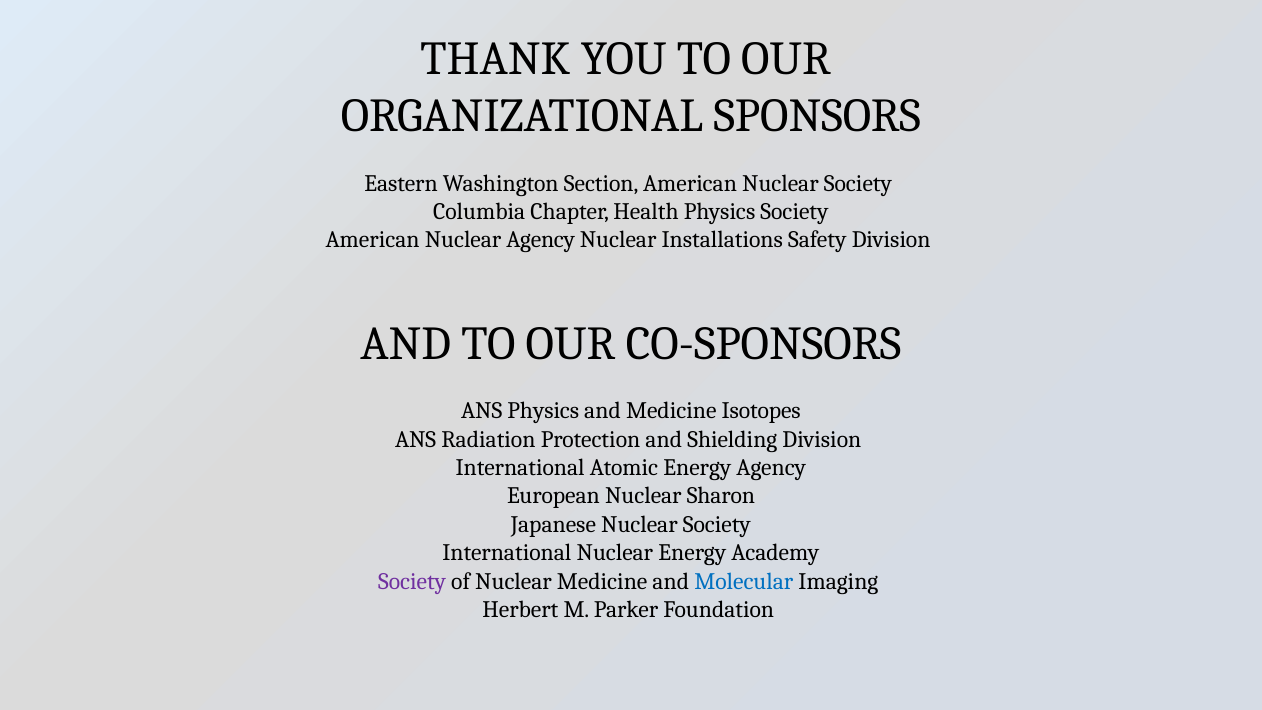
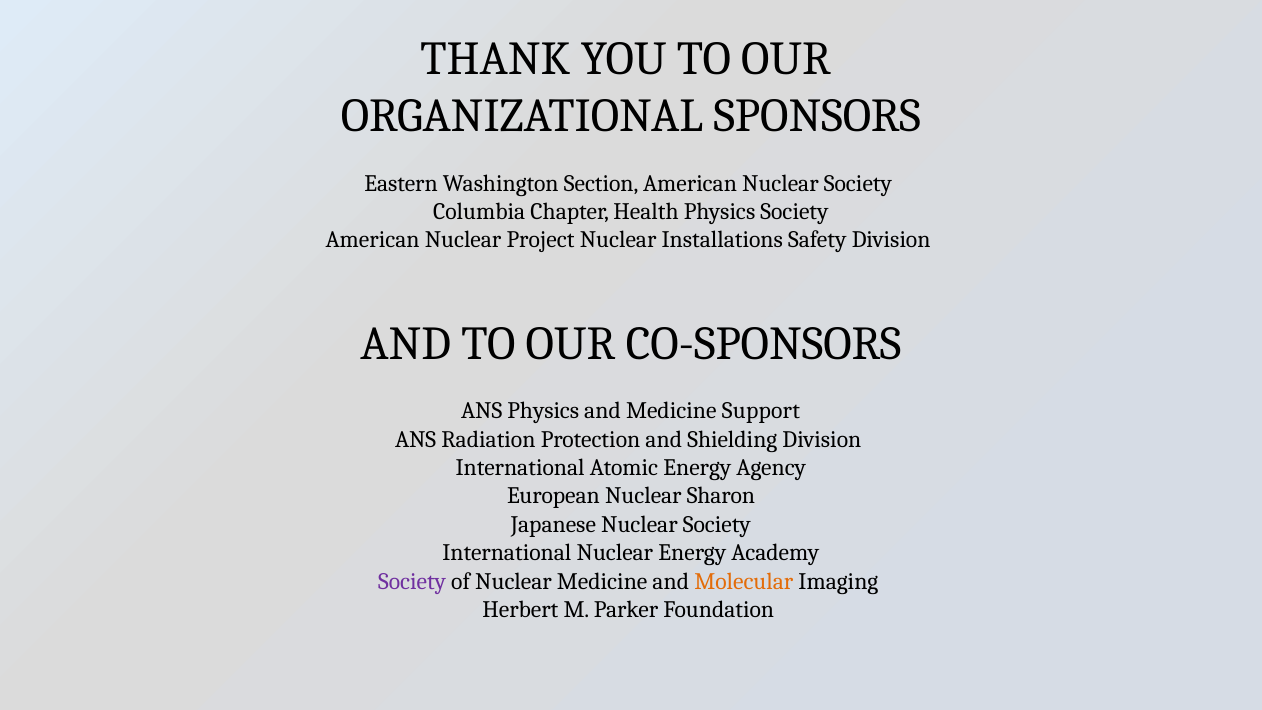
Nuclear Agency: Agency -> Project (541, 240)
Isotopes: Isotopes -> Support (761, 411)
Molecular colour: blue -> orange (744, 581)
